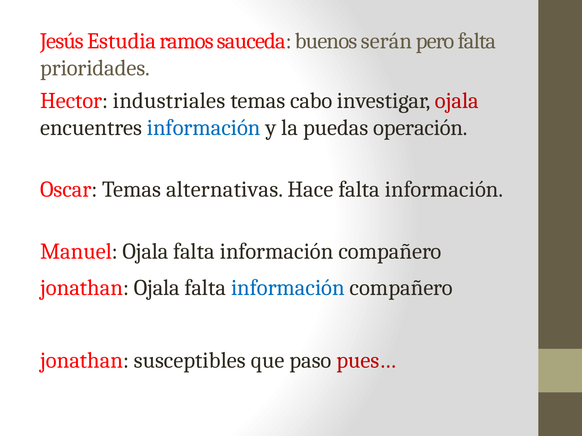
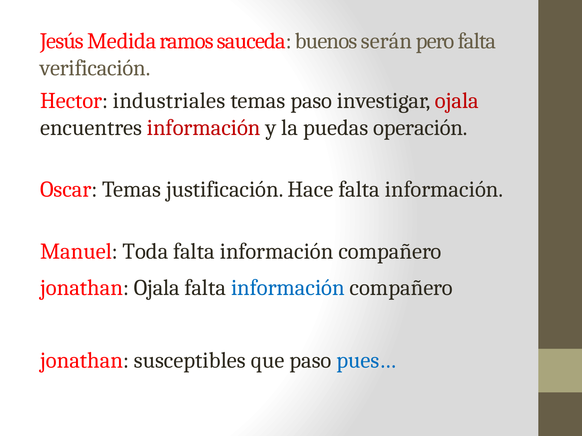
Estudia: Estudia -> Medida (122, 41)
prioridades: prioridades -> verificación (95, 68)
temas cabo: cabo -> paso (311, 101)
información colour: blue -> red (204, 128)
alternativas: alternativas -> justificación (225, 190)
Manuel Ojala: Ojala -> Toda (145, 252)
pues… colour: red -> blue (366, 361)
